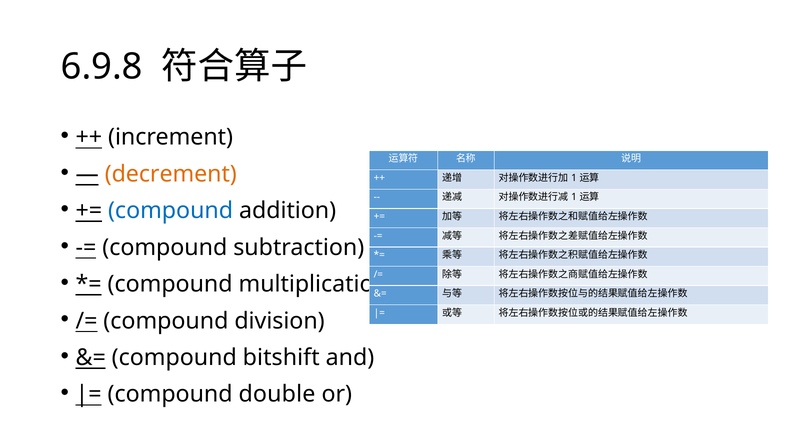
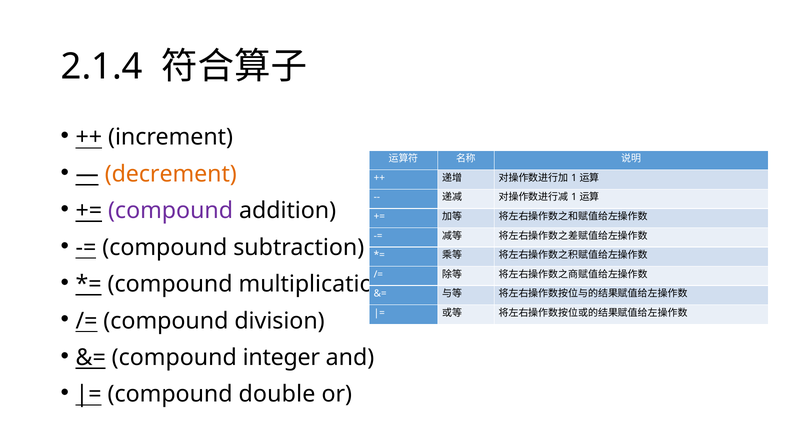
6.9.8: 6.9.8 -> 2.1.4 (102, 67)
compound colour: blue -> purple (171, 211)
bitshift: bitshift -> integer (281, 357)
